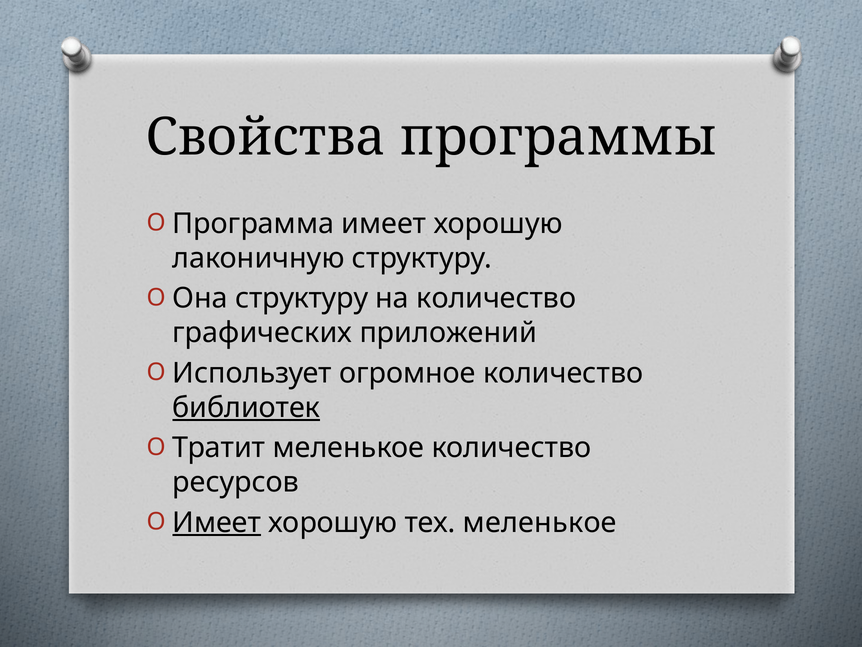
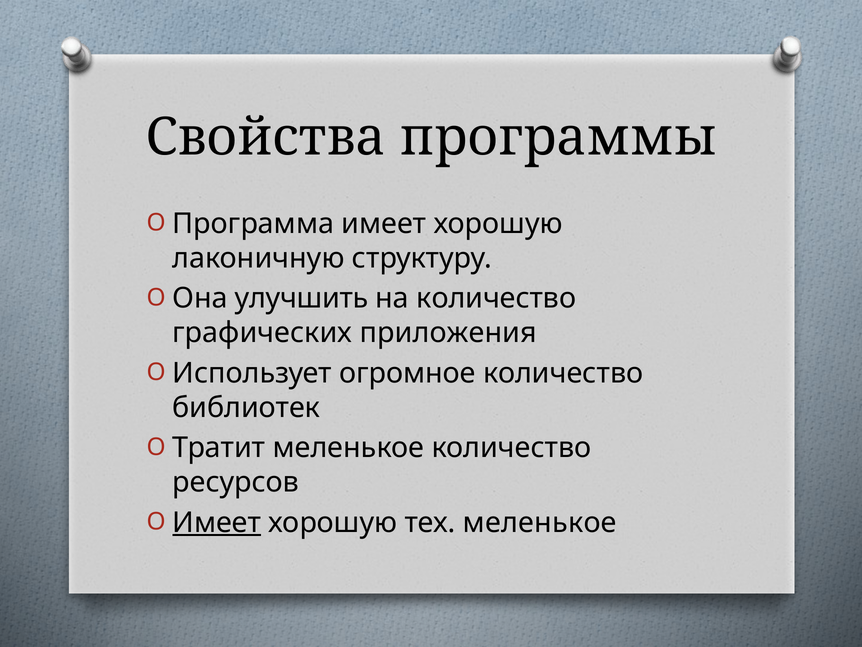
Она структуру: структуру -> улучшить (302, 298)
приложений: приложений -> приложения (448, 333)
библиотек underline: present -> none (246, 407)
